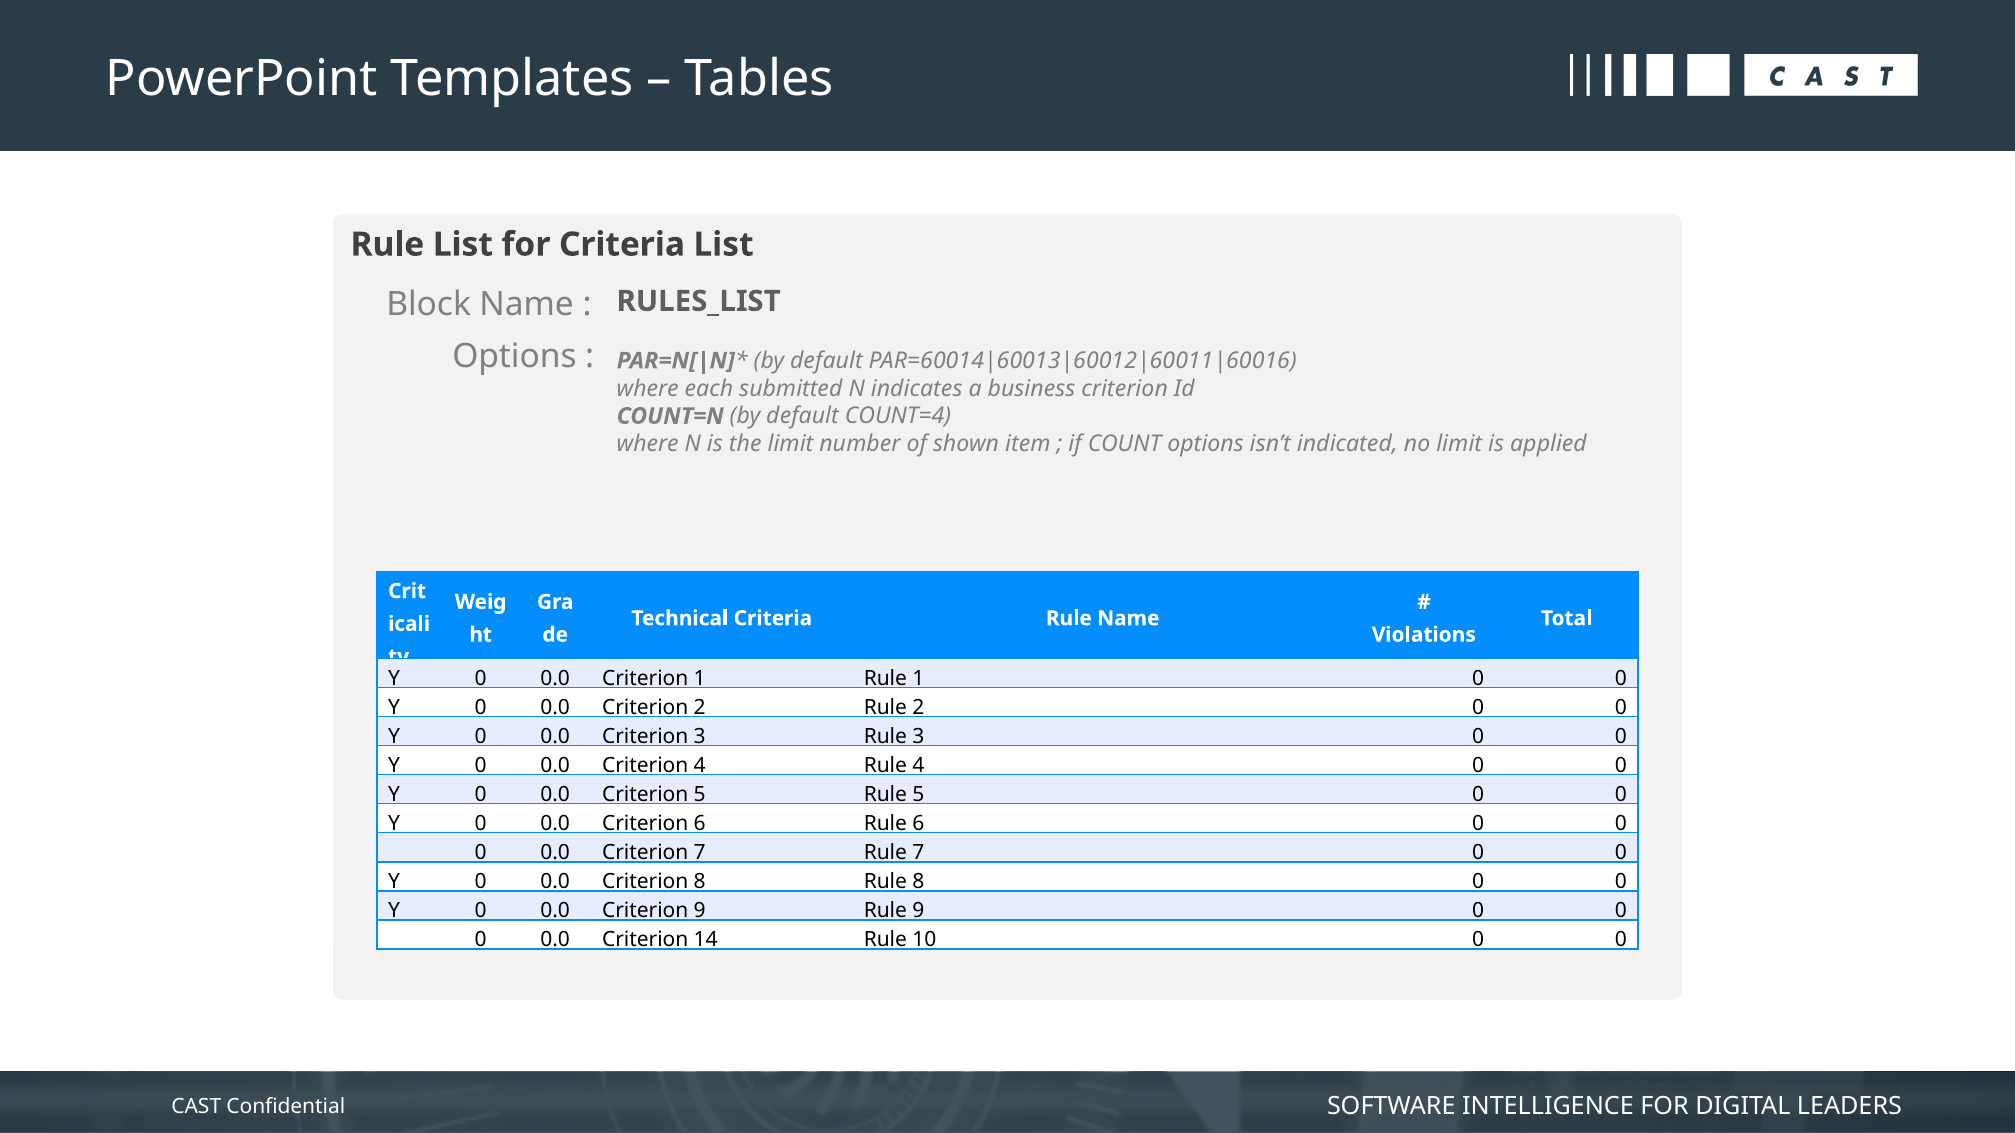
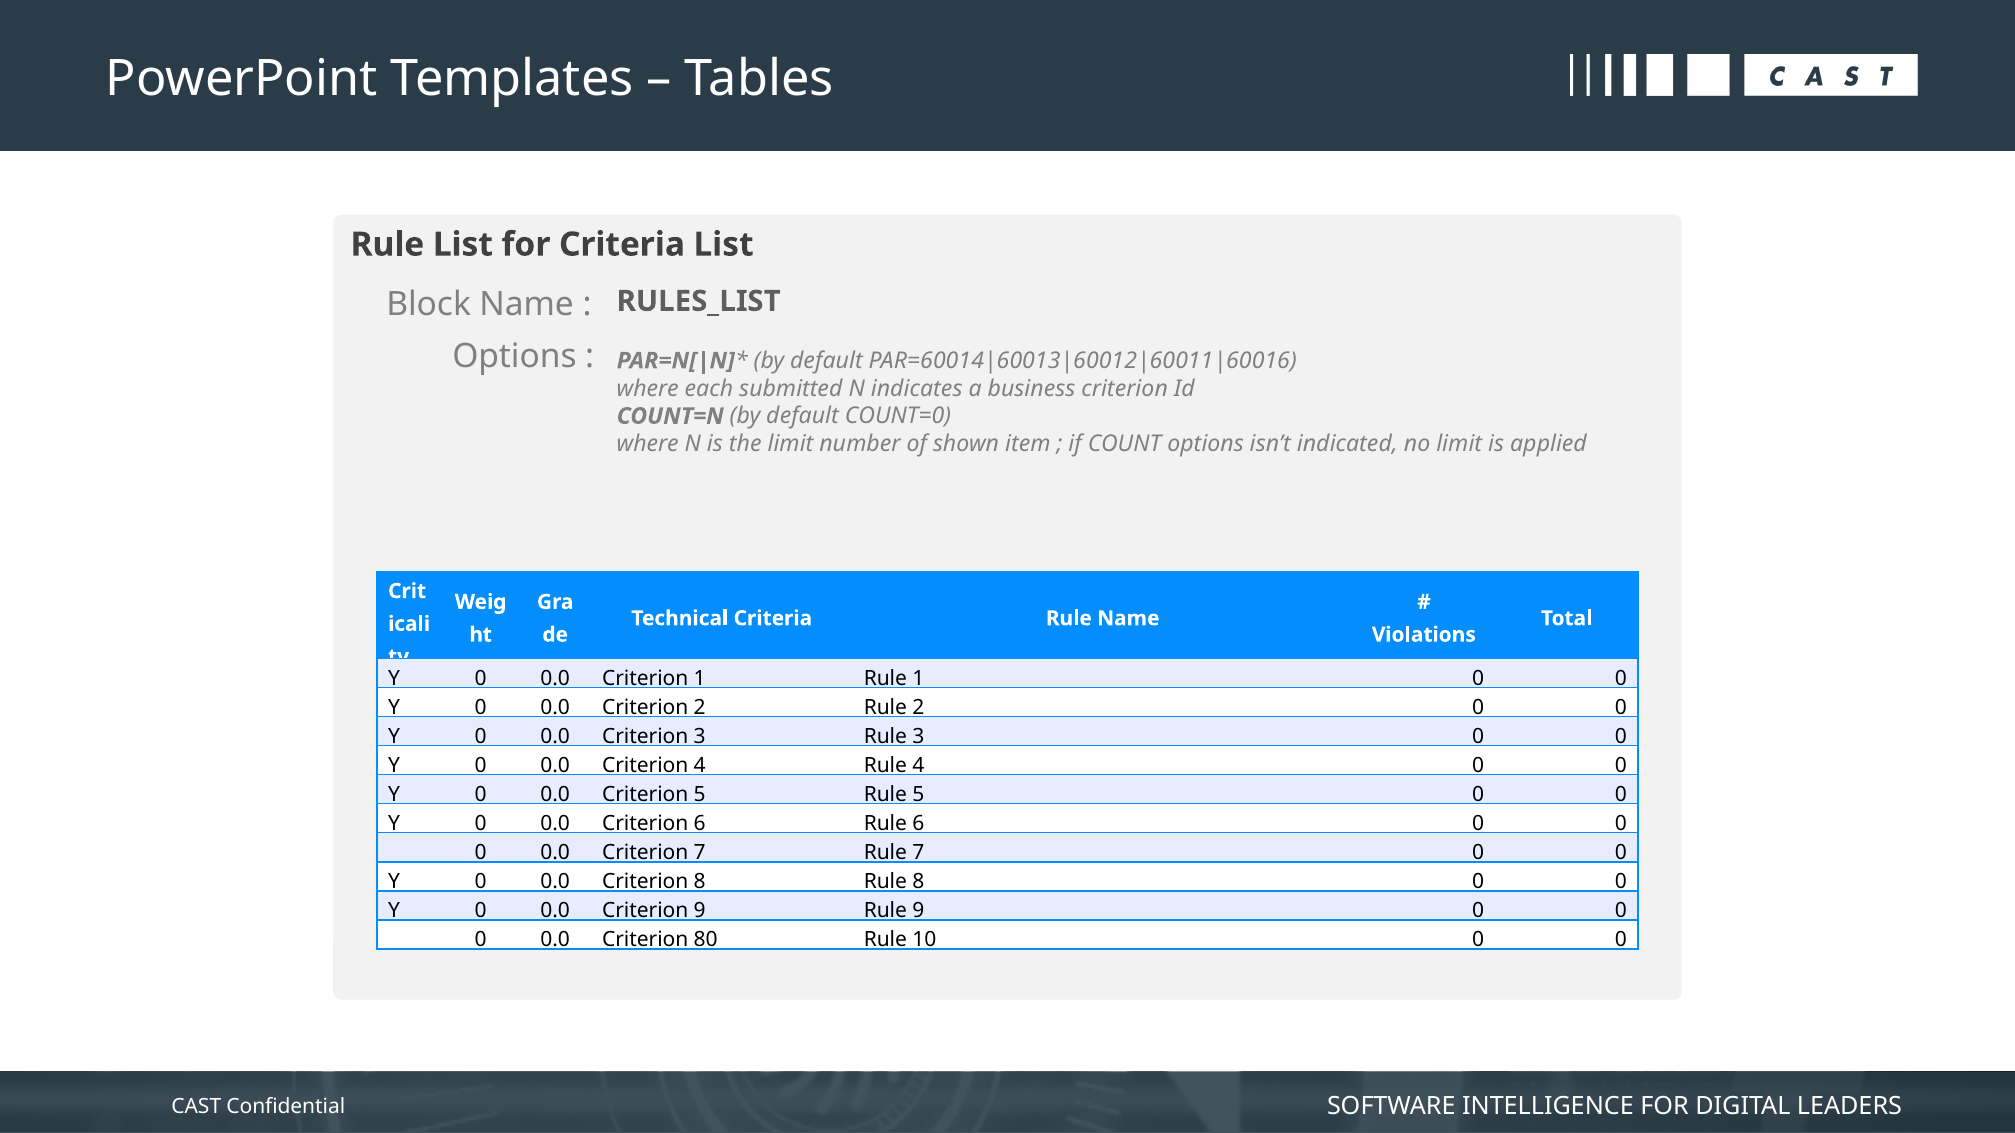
COUNT=4: COUNT=4 -> COUNT=0 (898, 416)
14: 14 -> 80 (706, 940)
